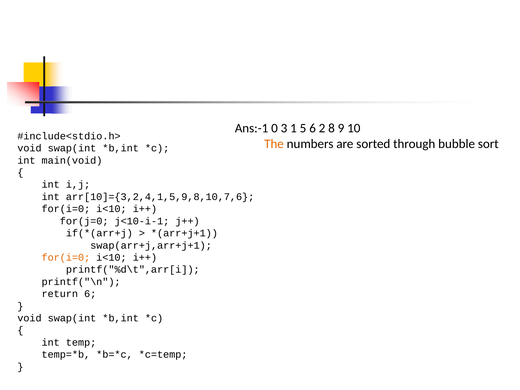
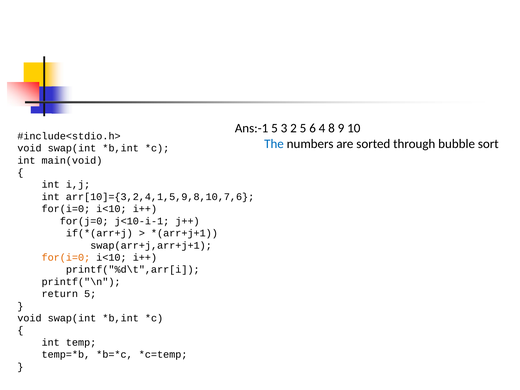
Ans:-1 0: 0 -> 5 (274, 128)
1: 1 -> 2 (294, 128)
2: 2 -> 4 (322, 128)
The colour: orange -> blue (274, 144)
return 6: 6 -> 5 (90, 294)
